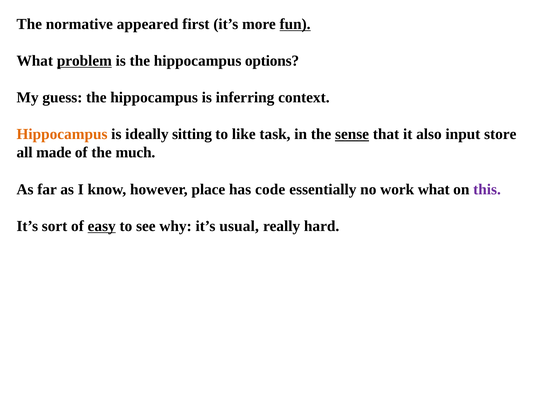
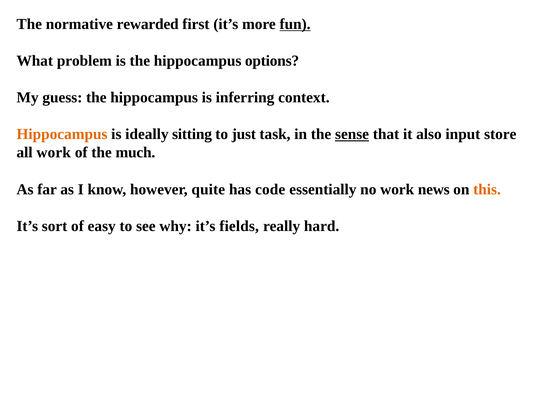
appeared: appeared -> rewarded (148, 24)
problem underline: present -> none (84, 61)
like: like -> just (244, 134)
all made: made -> work (54, 152)
place: place -> quite (208, 189)
work what: what -> news (434, 189)
this colour: purple -> orange (487, 189)
easy underline: present -> none (102, 226)
usual: usual -> fields (239, 226)
